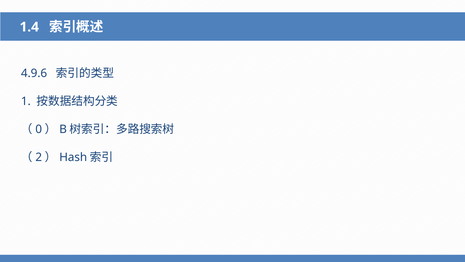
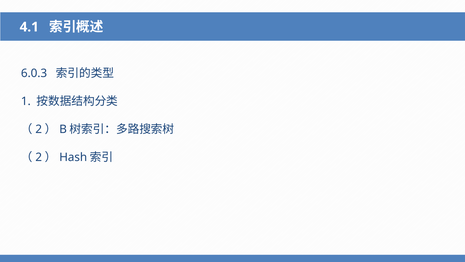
1.4: 1.4 -> 4.1 (29, 27)
4.9.6: 4.9.6 -> 6.0.3 (34, 73)
0: 0 -> 2 (39, 129)
